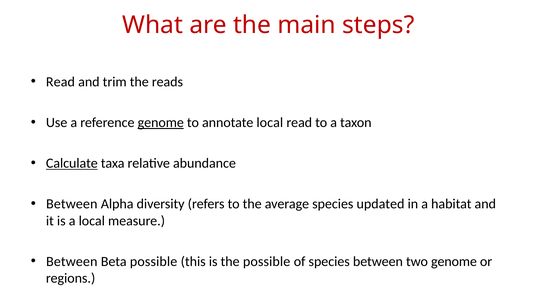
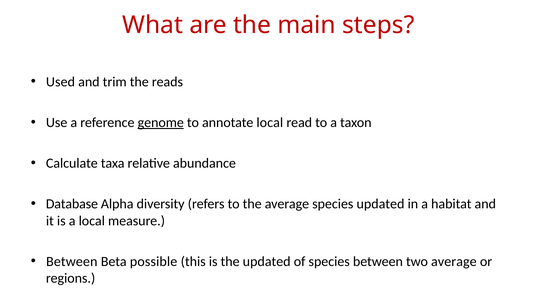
Read: Read -> Used (60, 82)
Calculate underline: present -> none (72, 163)
Between: Between -> Database (72, 204)
the possible: possible -> updated (267, 262)
two genome: genome -> average (454, 262)
